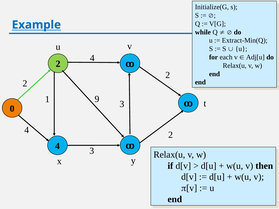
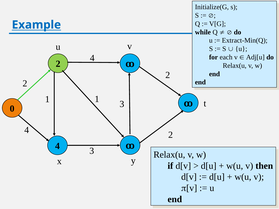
1 9: 9 -> 1 (97, 99)
